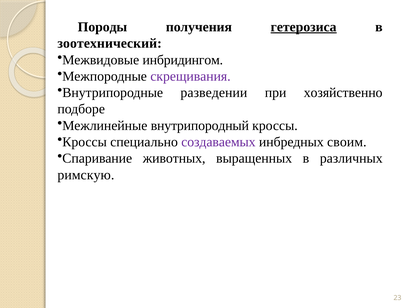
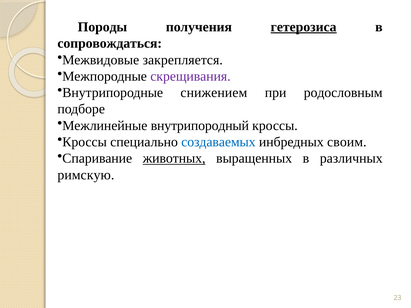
зоотехнический: зоотехнический -> сопровождаться (110, 43)
инбридингом: инбридингом -> закрепляется (183, 60)
разведении: разведении -> снижением (214, 93)
хозяйственно: хозяйственно -> родословным (343, 93)
создаваемых colour: purple -> blue (218, 142)
животных underline: none -> present (174, 159)
